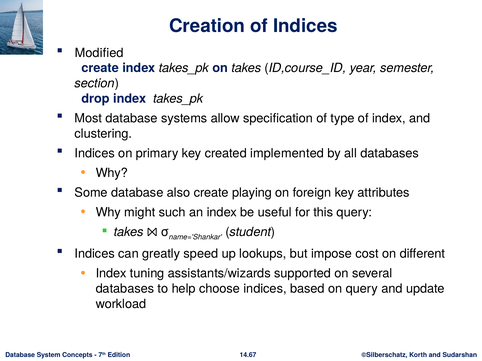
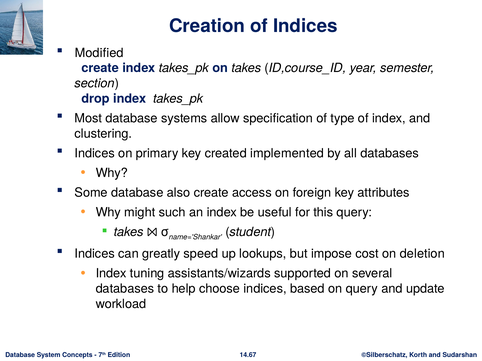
playing: playing -> access (252, 193)
different: different -> deletion (422, 254)
